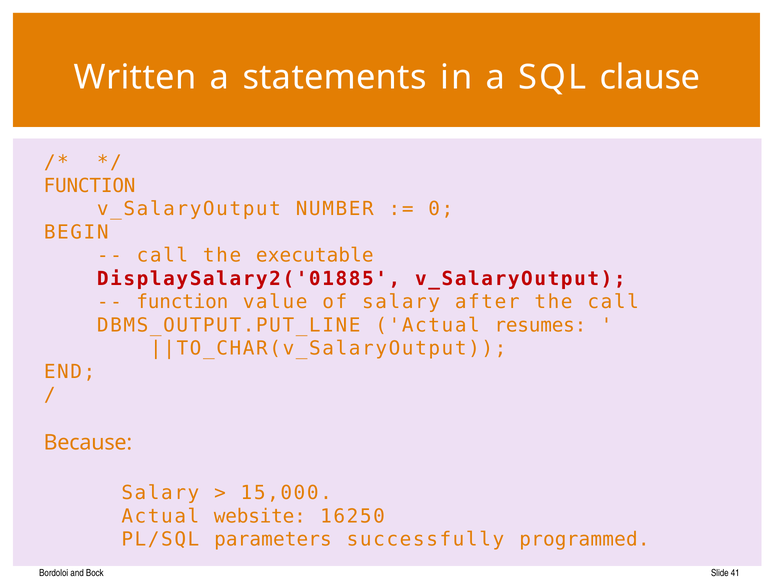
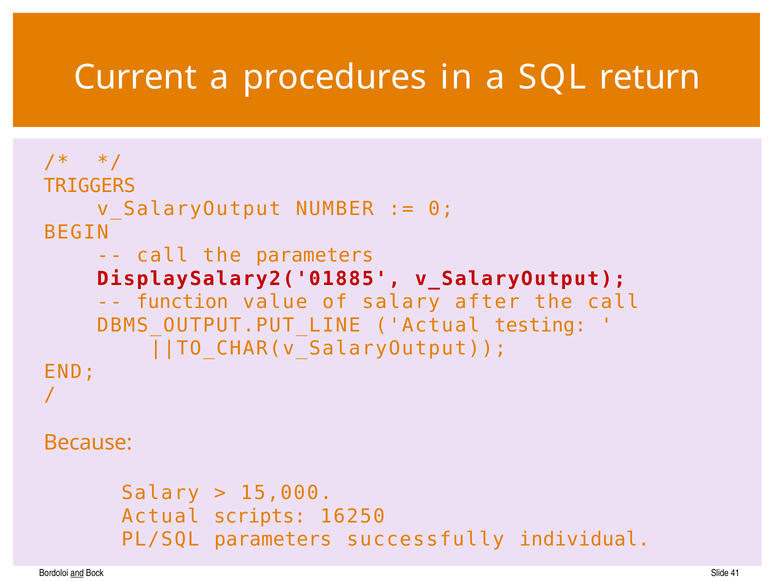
Written: Written -> Current (135, 77)
statements: statements -> procedures (335, 77)
clause: clause -> return (650, 77)
FUNCTION: FUNCTION -> TRIGGERS (90, 186)
the executable: executable -> parameters (315, 256)
resumes: resumes -> testing (540, 325)
website: website -> scripts (260, 516)
programmed: programmed -> individual (584, 540)
and underline: none -> present (77, 573)
